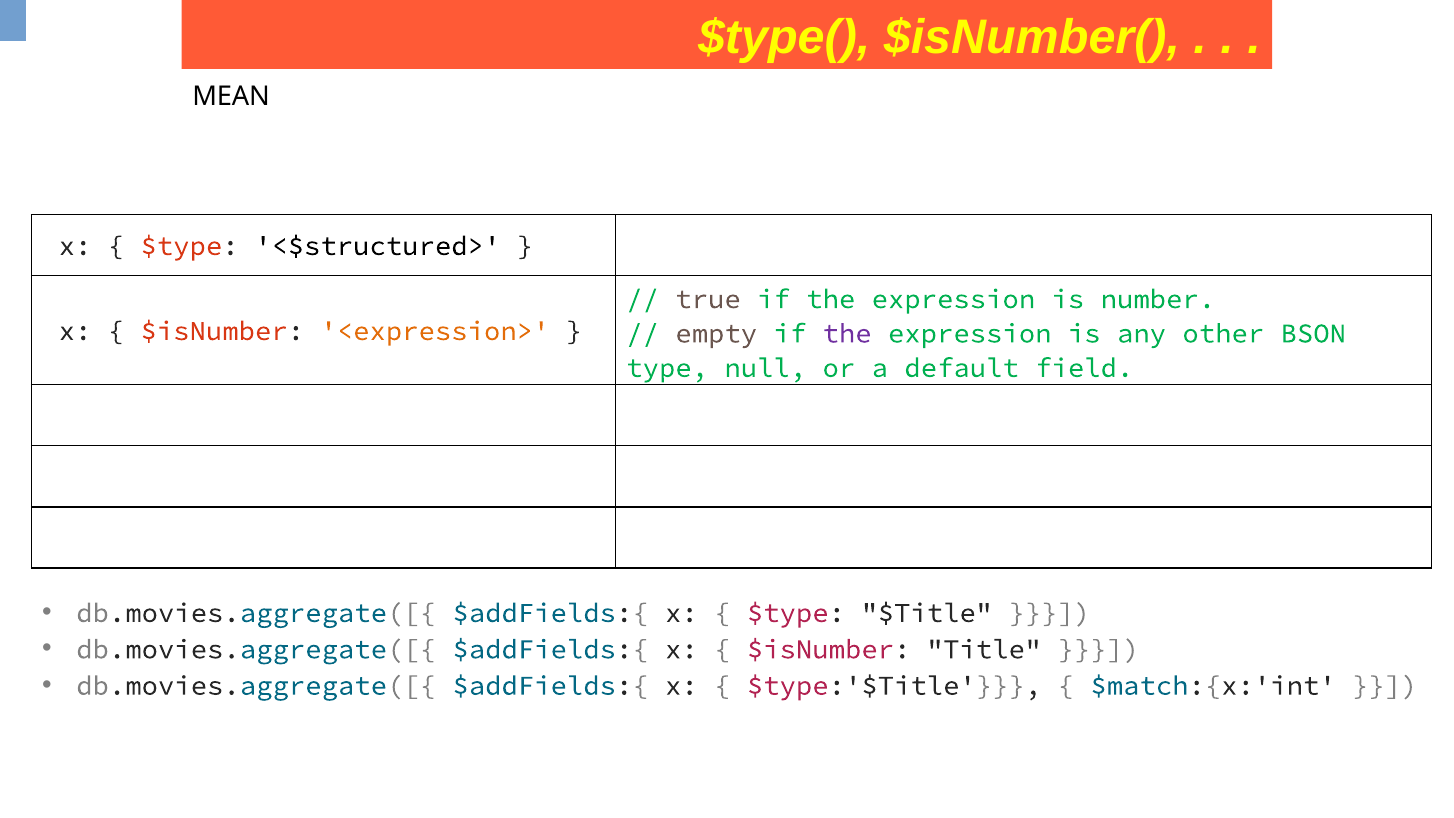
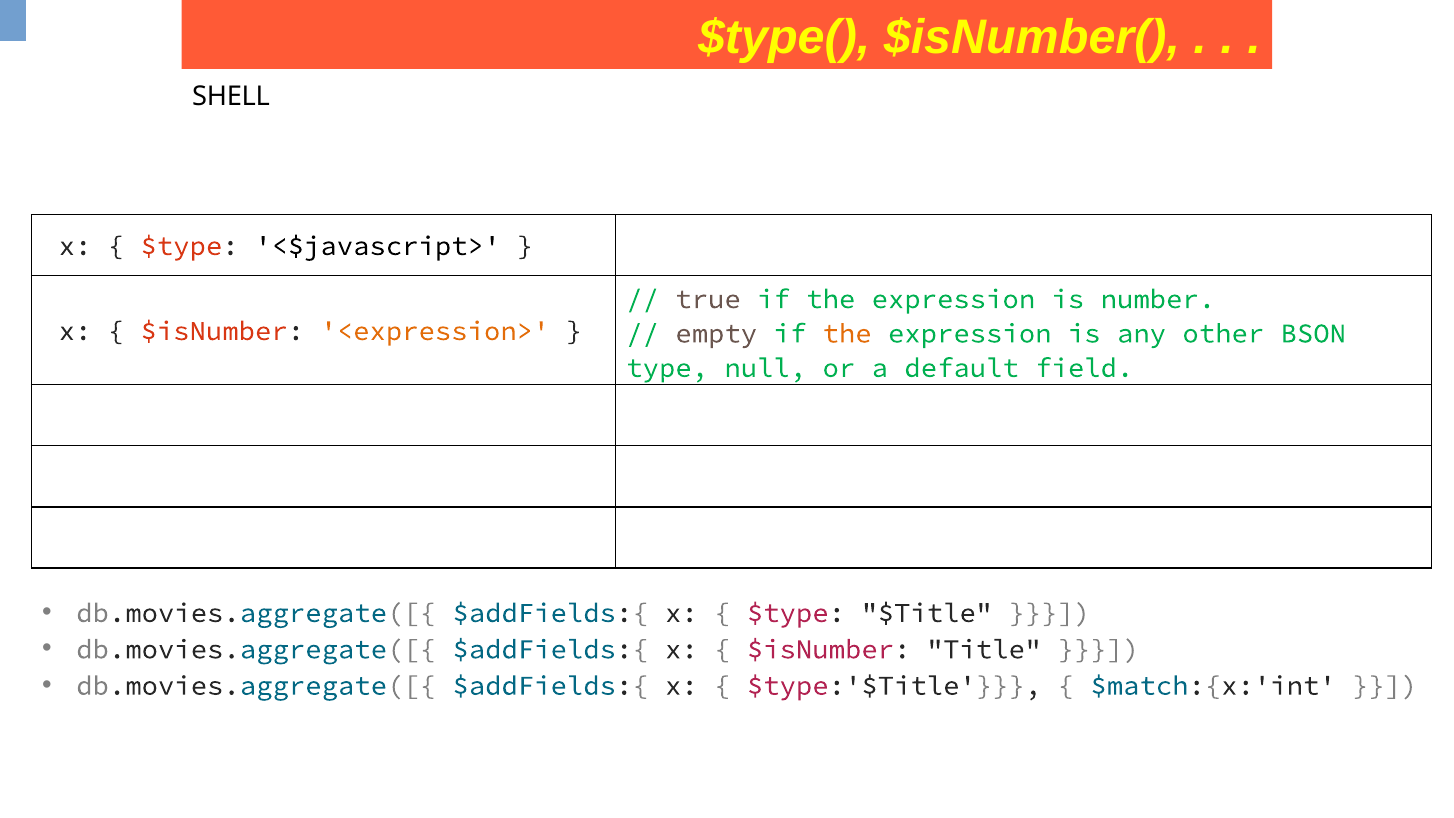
MEAN: MEAN -> SHELL (231, 96)
<$structured>: <$structured> -> <$javascript> (378, 246)
the colour: purple -> orange (847, 333)
